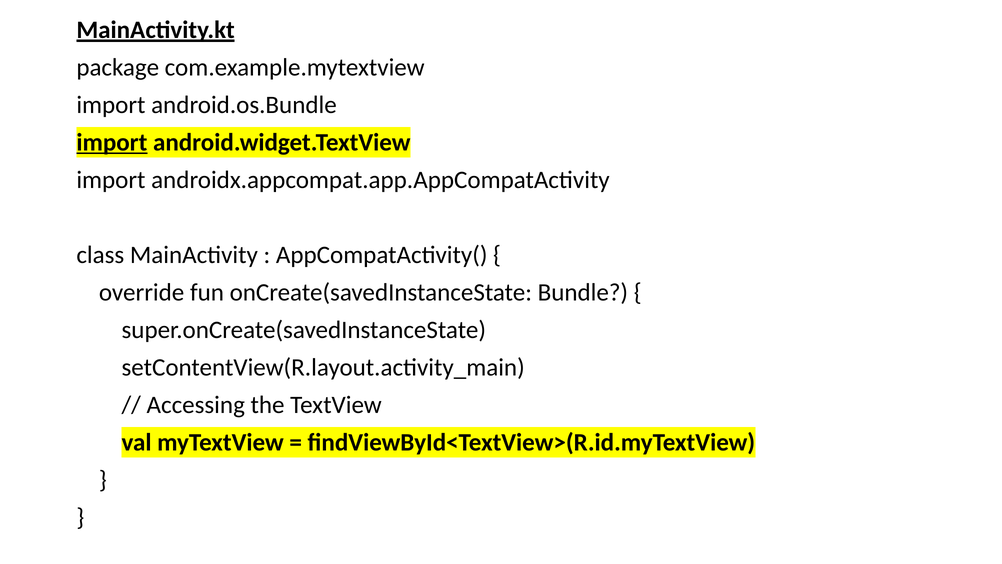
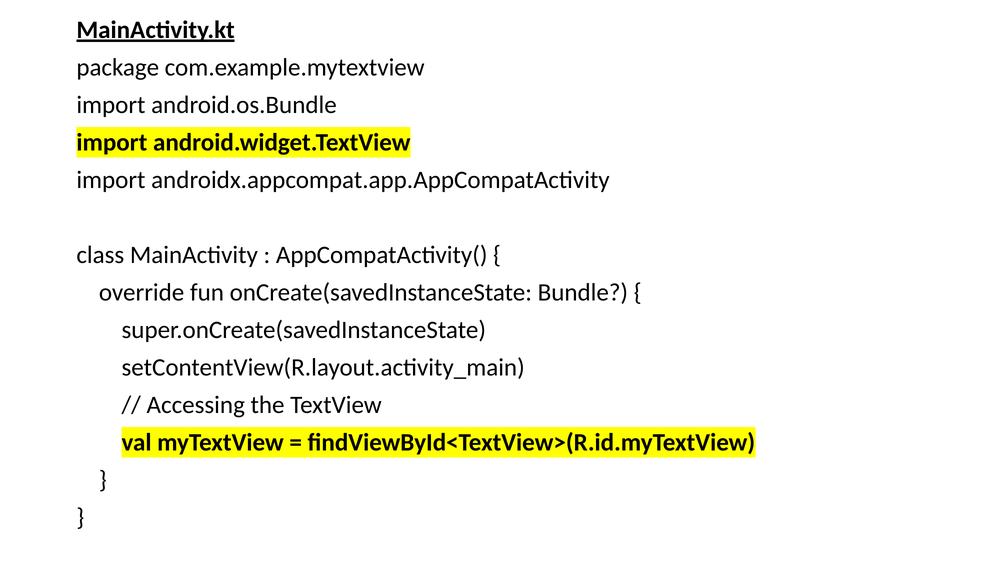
import underline: present -> none (112, 142)
